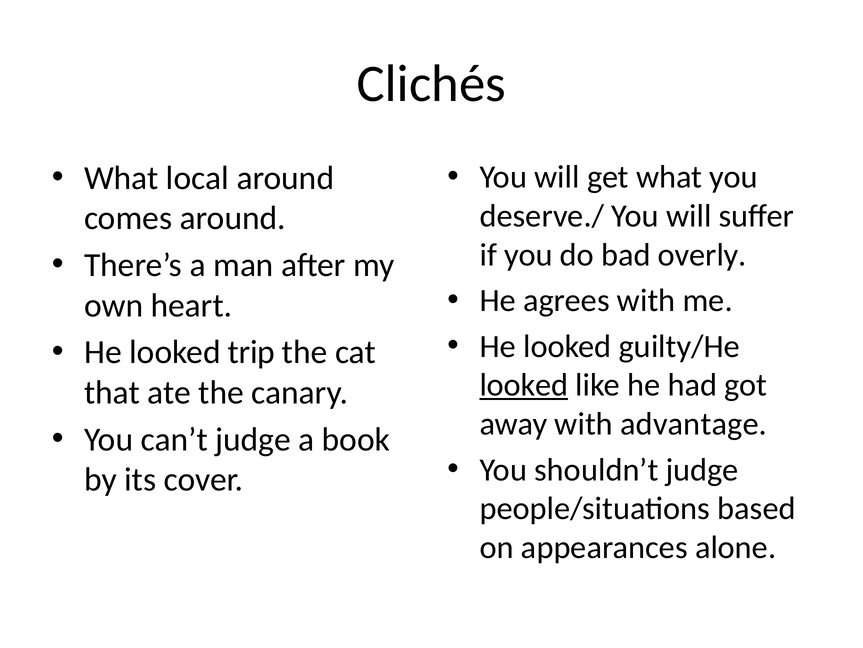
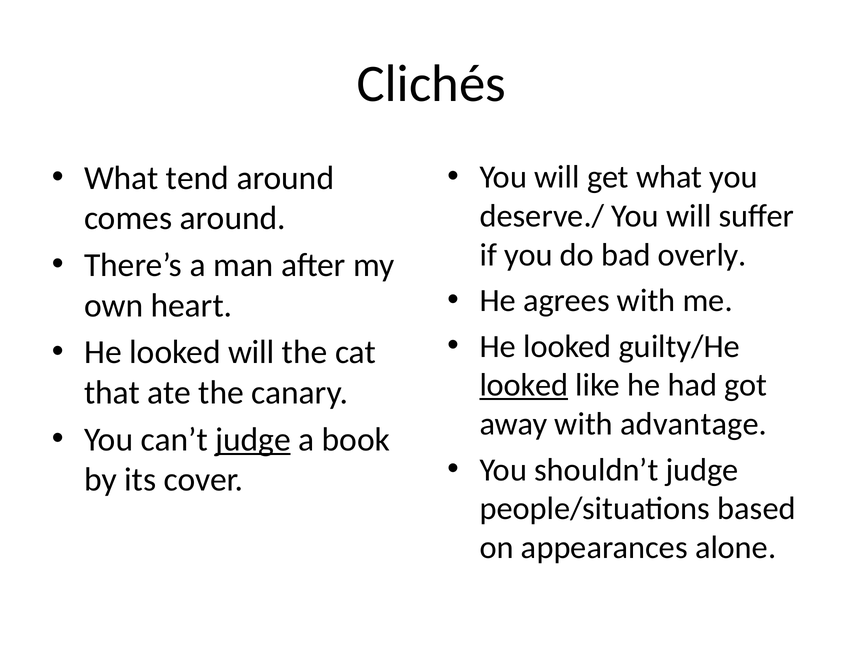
local: local -> tend (198, 178)
looked trip: trip -> will (251, 352)
judge underline: none -> present (253, 439)
